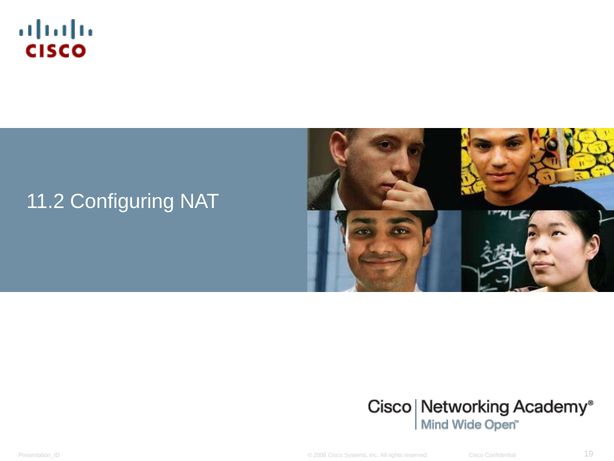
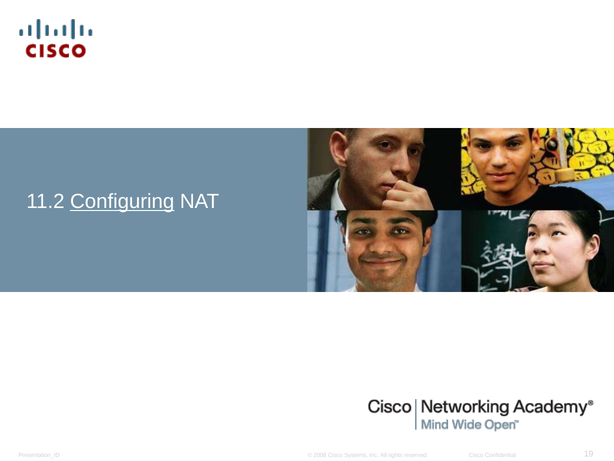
Configuring underline: none -> present (122, 201)
